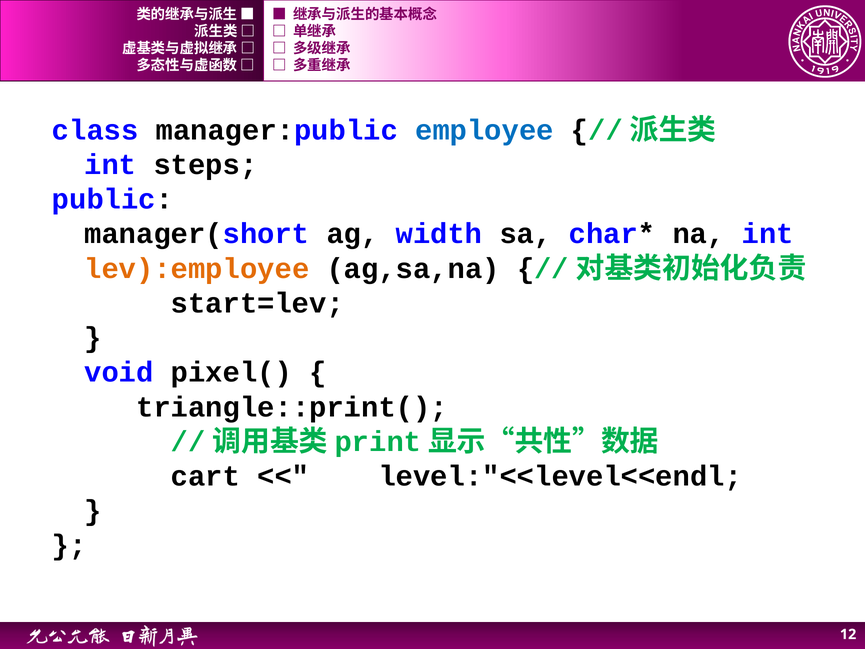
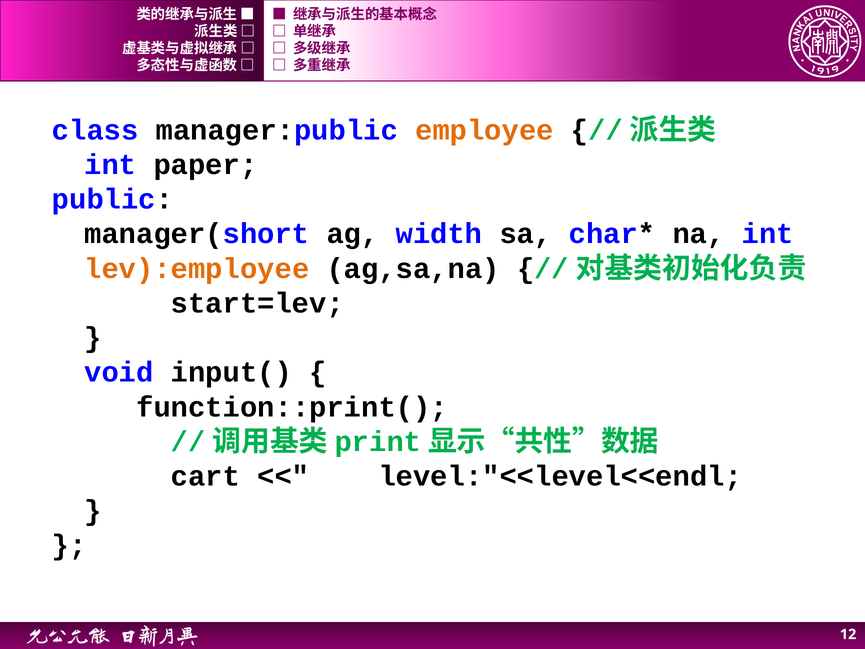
employee colour: blue -> orange (484, 130)
steps: steps -> paper (205, 165)
pixel(: pixel( -> input( (231, 372)
triangle::print(: triangle::print( -> function::print( (292, 407)
